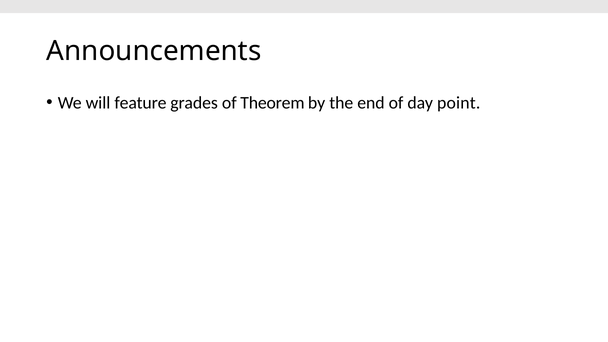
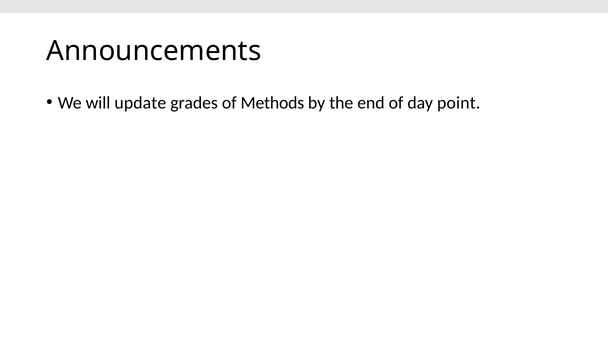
feature: feature -> update (140, 103)
Theorem: Theorem -> Methods (272, 103)
